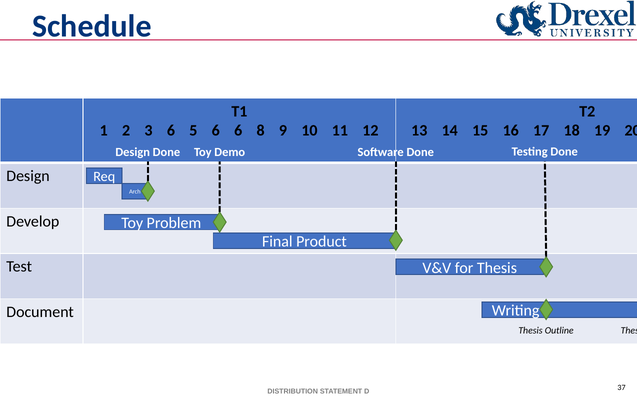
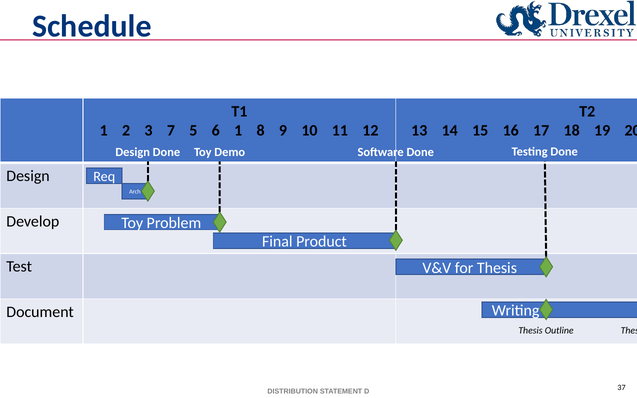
3 6: 6 -> 7 (171, 131)
6 6: 6 -> 1 (238, 131)
